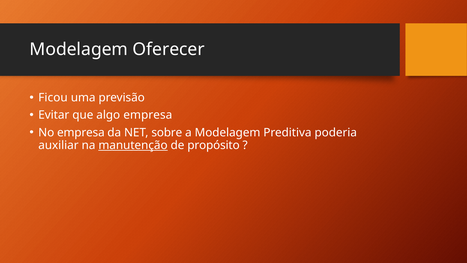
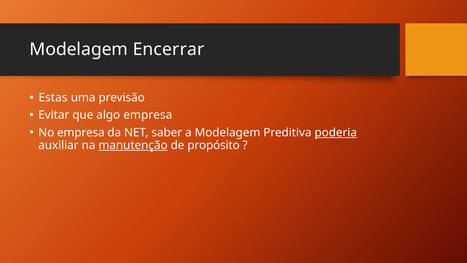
Oferecer: Oferecer -> Encerrar (169, 49)
Ficou: Ficou -> Estas (53, 97)
sobre: sobre -> saber (167, 132)
poderia underline: none -> present (336, 132)
